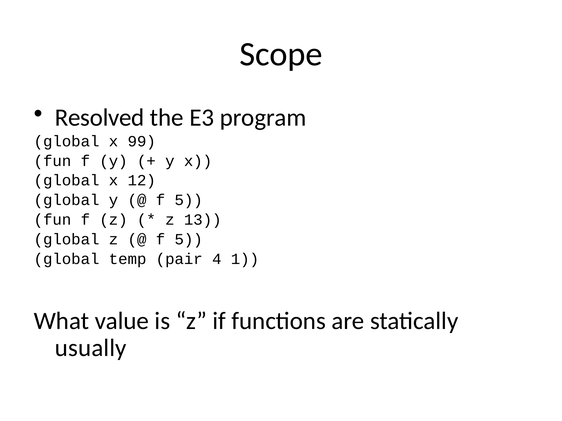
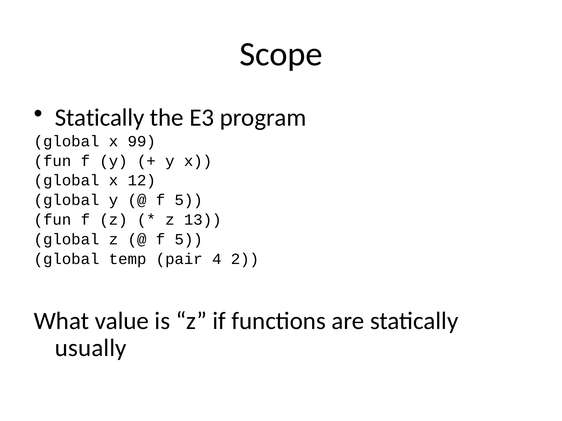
Resolved: Resolved -> Statically (100, 118)
1: 1 -> 2 (245, 259)
